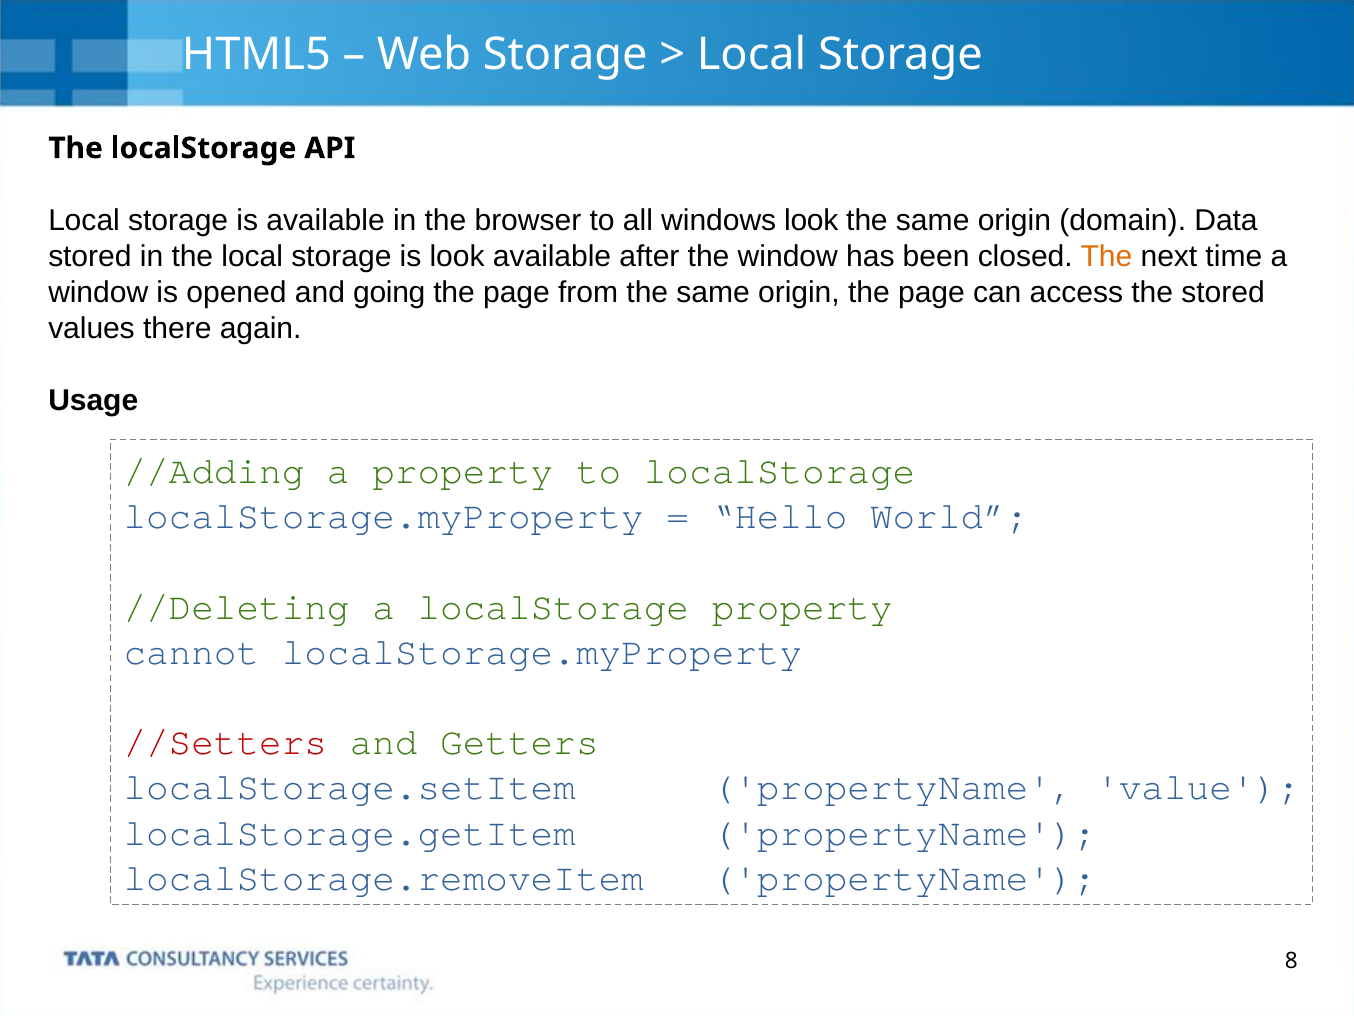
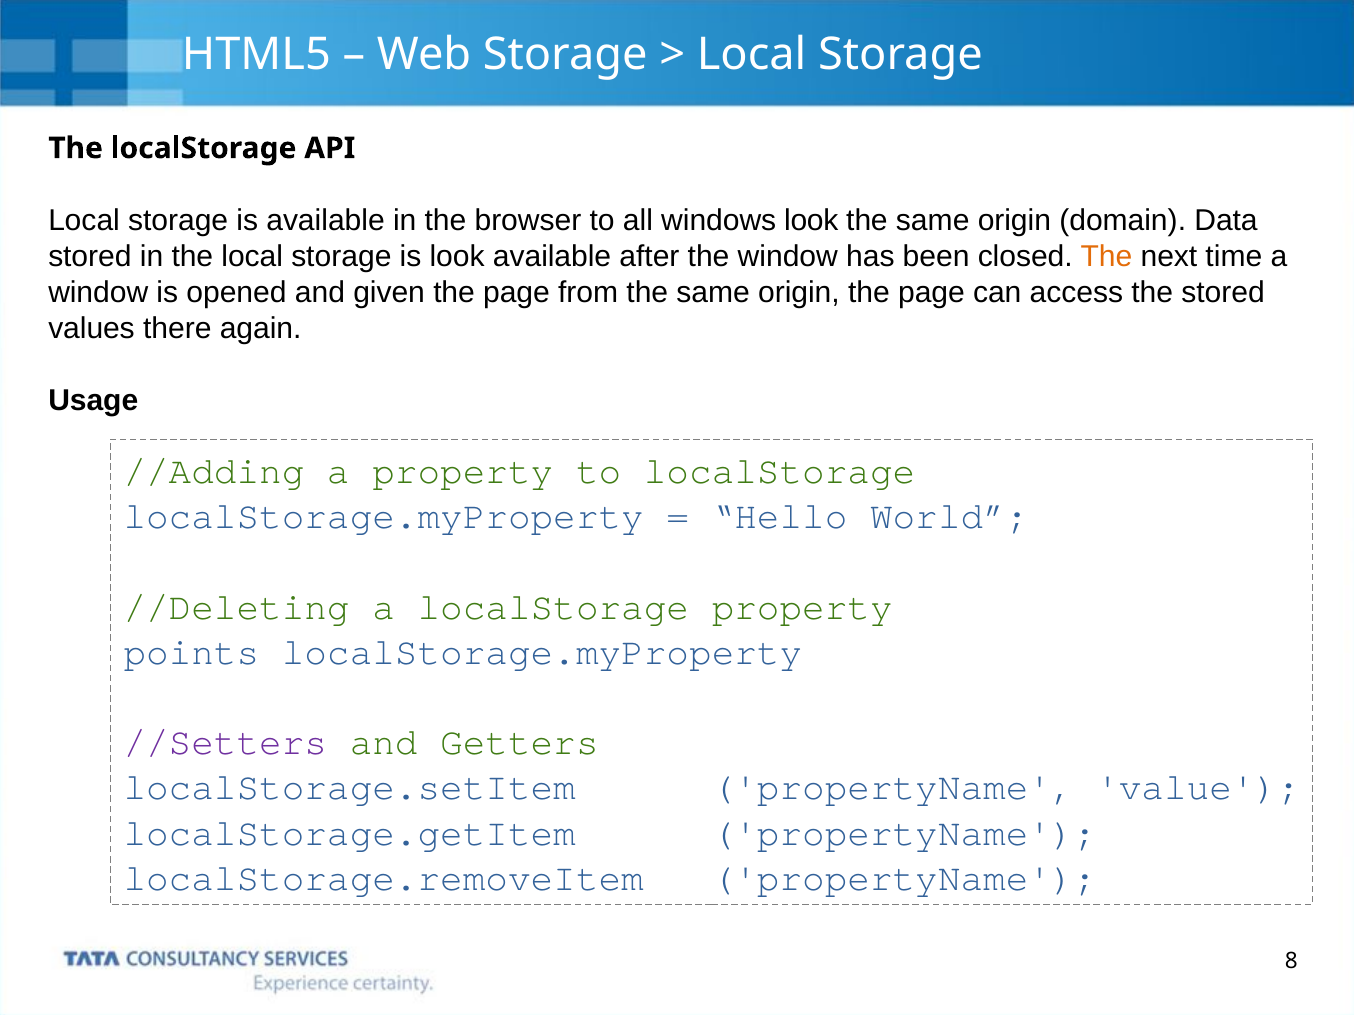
going: going -> given (389, 293)
cannot: cannot -> points (191, 652)
//Setters colour: red -> purple (225, 742)
